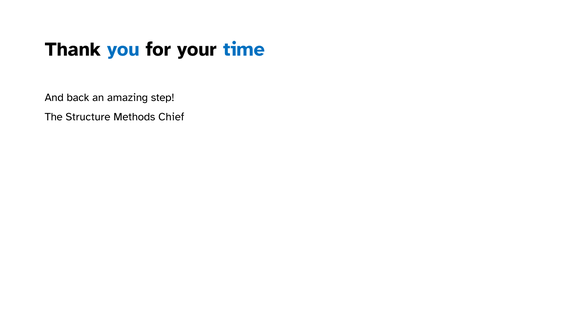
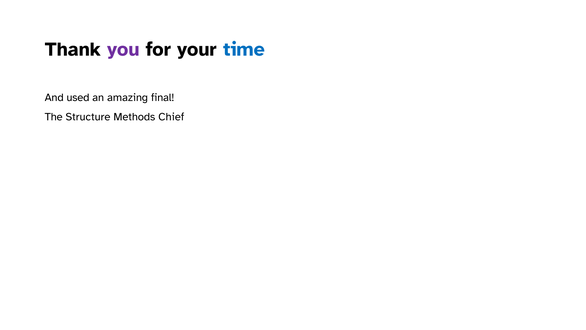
you colour: blue -> purple (123, 49)
back: back -> used (78, 97)
step: step -> final (163, 97)
